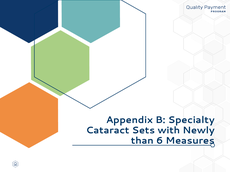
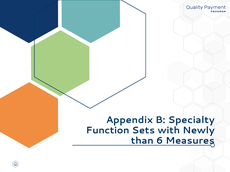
Cataract: Cataract -> Function (108, 131)
